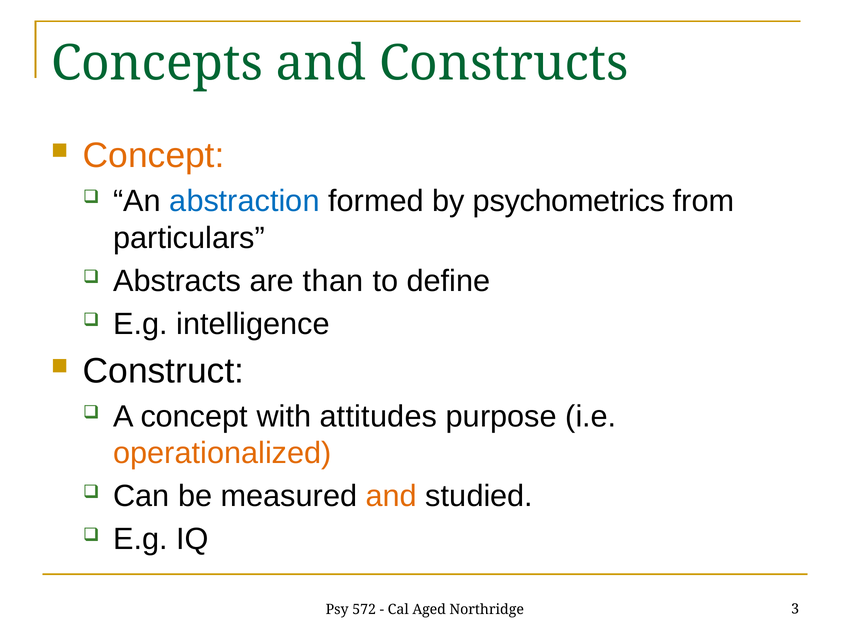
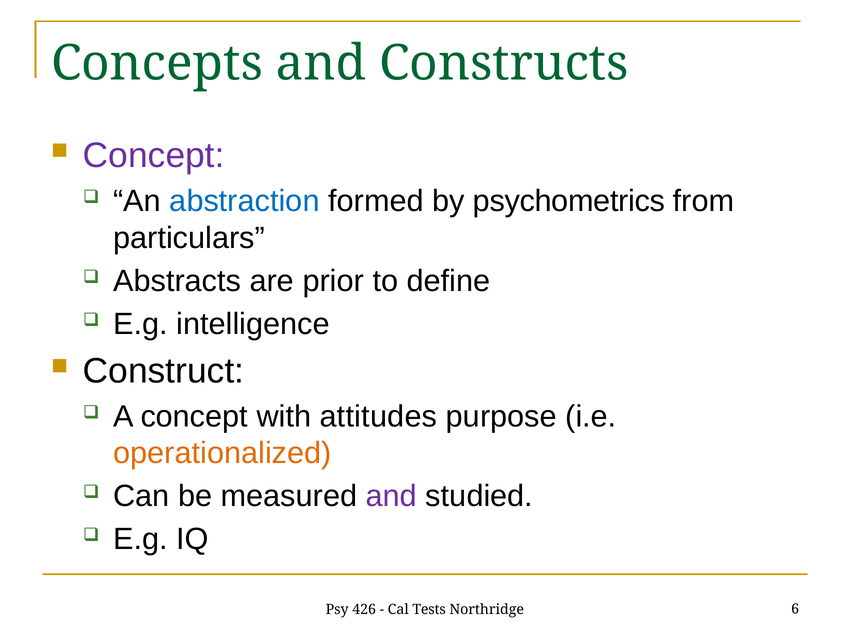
Concept colour: orange -> purple (154, 155)
than: than -> prior (333, 281)
and colour: orange -> purple (391, 496)
572: 572 -> 426 (364, 609)
Aged: Aged -> Tests (429, 609)
3: 3 -> 6 (795, 609)
